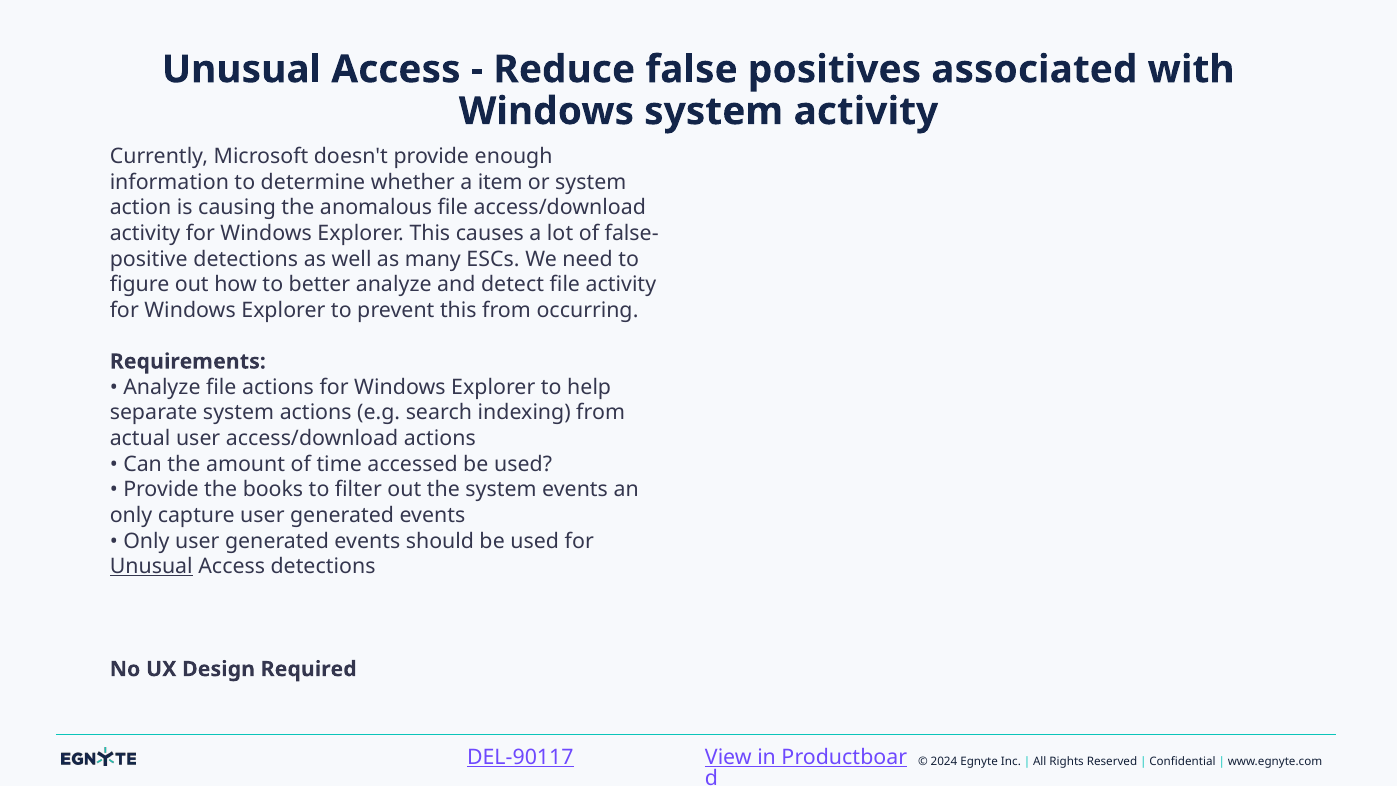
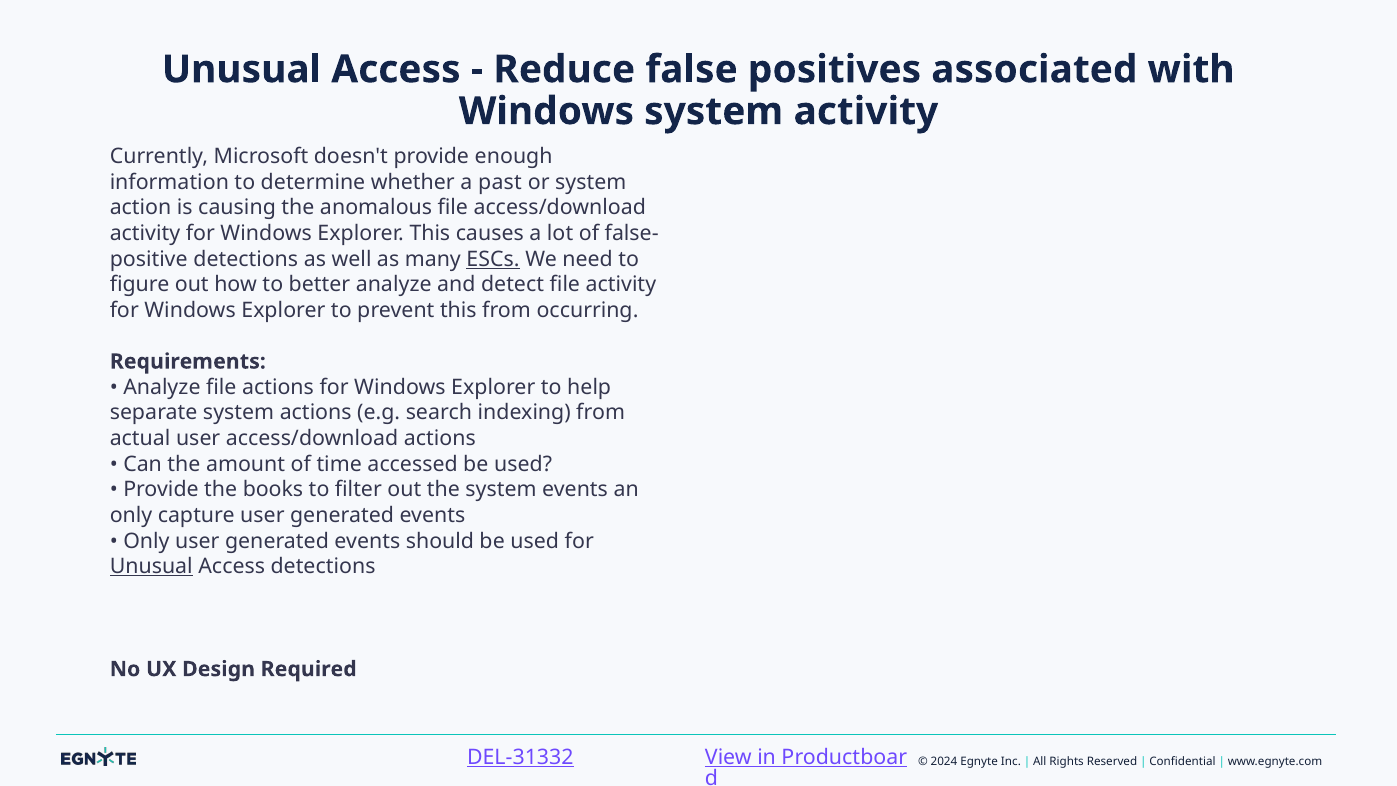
item: item -> past (500, 182)
ESCs underline: none -> present (493, 259)
DEL-90117: DEL-90117 -> DEL-31332 (520, 757)
